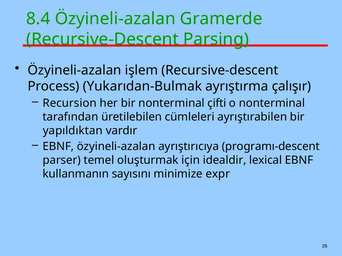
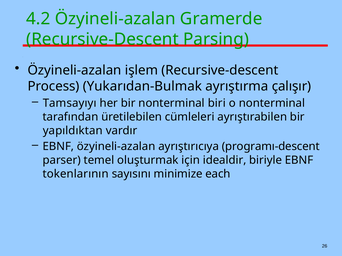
8.4: 8.4 -> 4.2 (38, 19)
Recursion: Recursion -> Tamsayıyı (70, 103)
çifti: çifti -> biri (217, 103)
lexical: lexical -> biriyle (266, 160)
kullanmanın: kullanmanın -> tokenlarının (76, 174)
expr: expr -> each (218, 174)
